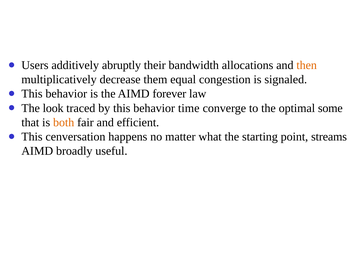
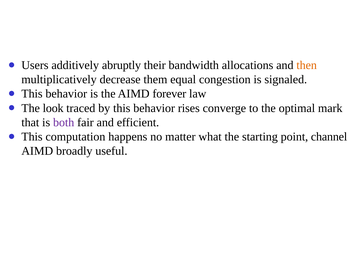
time: time -> rises (189, 108)
some: some -> mark (330, 108)
both colour: orange -> purple (64, 122)
cenversation: cenversation -> computation (75, 137)
streams: streams -> channel (329, 137)
